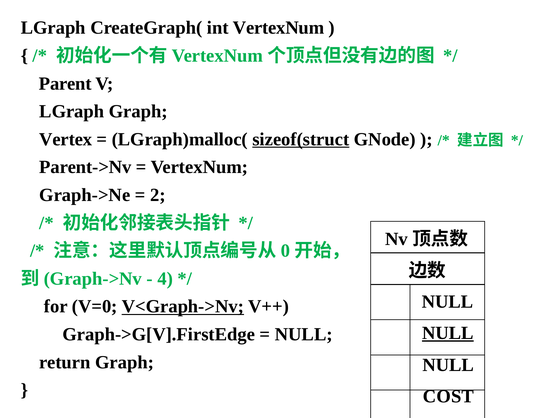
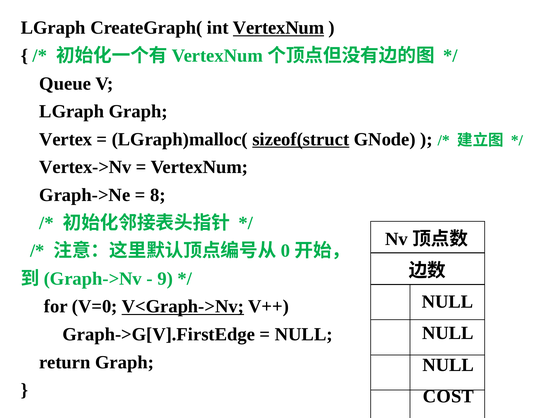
VertexNum underline: none -> present (279, 28)
Parent: Parent -> Queue (65, 83)
Parent->Nv: Parent->Nv -> Vertex->Nv (85, 167)
2: 2 -> 8 (158, 195)
4: 4 -> 9 (165, 278)
NULL underline: present -> none (448, 333)
